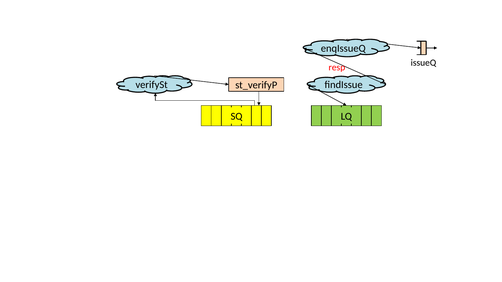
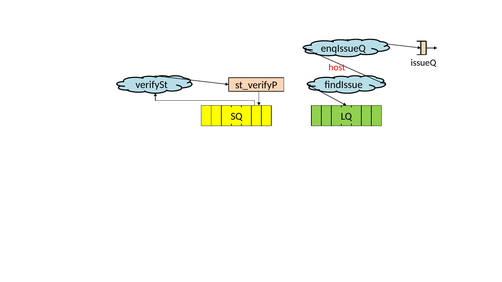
resp: resp -> host (337, 68)
